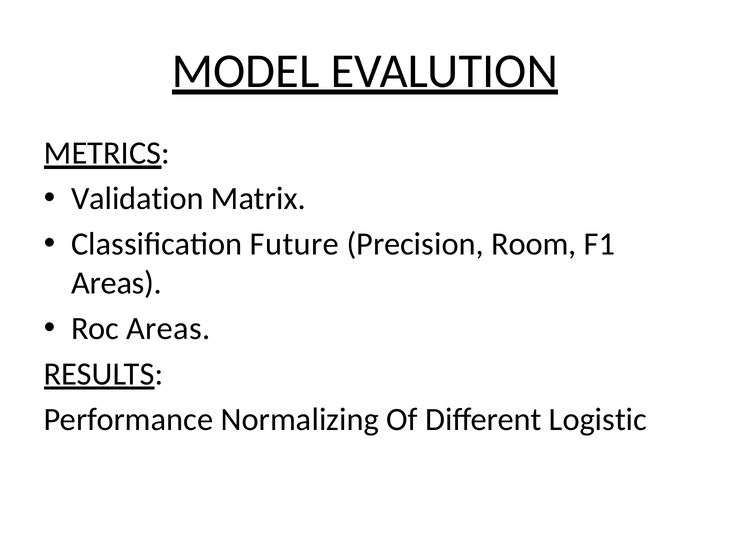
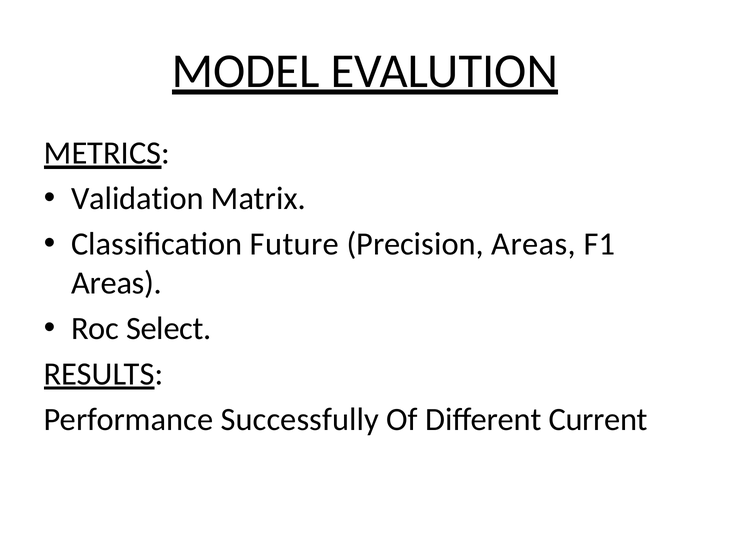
Precision Room: Room -> Areas (534, 244)
Roc Areas: Areas -> Select (169, 328)
Normalizing: Normalizing -> Successfully (300, 419)
Logistic: Logistic -> Current (598, 419)
